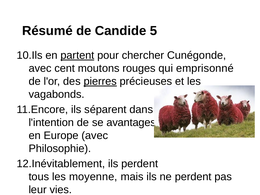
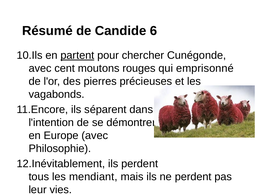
5: 5 -> 6 (153, 31)
pierres underline: present -> none (100, 81)
avantages: avantages -> démontrer (131, 123)
moyenne: moyenne -> mendiant (93, 177)
